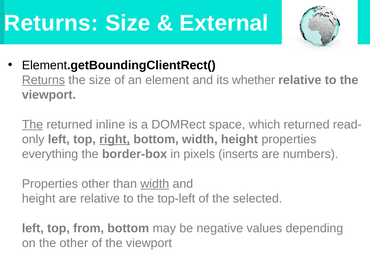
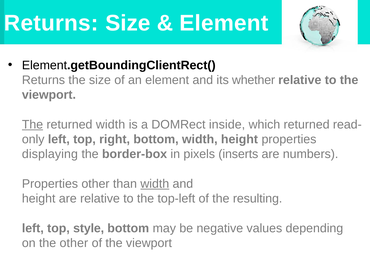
External: External -> Element (224, 23)
Returns underline: present -> none (43, 80)
returned inline: inline -> width (111, 124)
space: space -> inside (227, 124)
right underline: present -> none (115, 139)
everything: everything -> displaying (50, 154)
selected: selected -> resulting (258, 198)
from: from -> style (89, 228)
